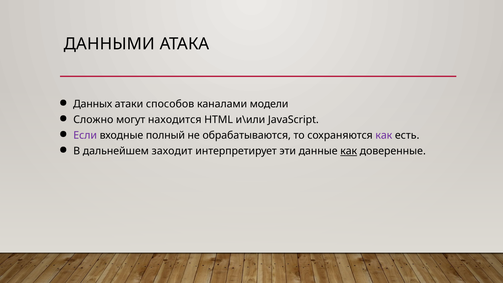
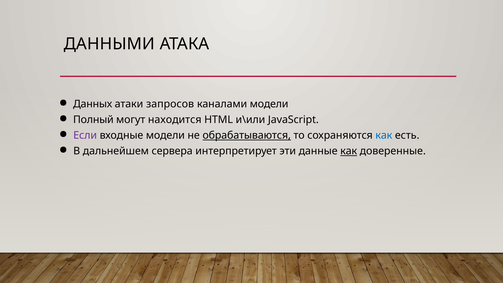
способов: способов -> запросов (170, 104)
Сложно: Сложно -> Полный (93, 120)
входные полный: полный -> модели (165, 135)
обрабатываются underline: none -> present (247, 135)
как colour: purple -> blue (384, 135)
заходит: заходит -> сервера (172, 151)
